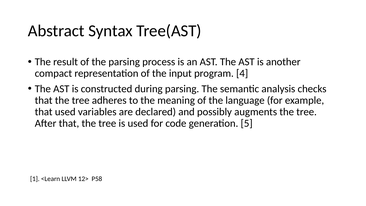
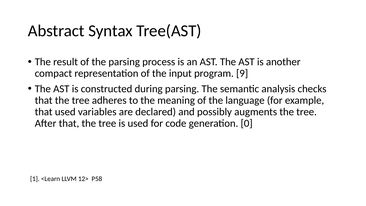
4: 4 -> 9 (242, 73)
5: 5 -> 0 (247, 123)
